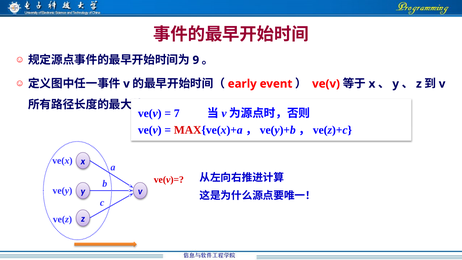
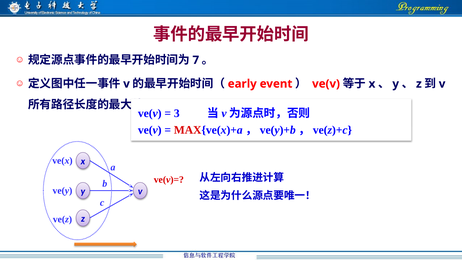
9: 9 -> 7 (196, 60)
7: 7 -> 3 (177, 113)
